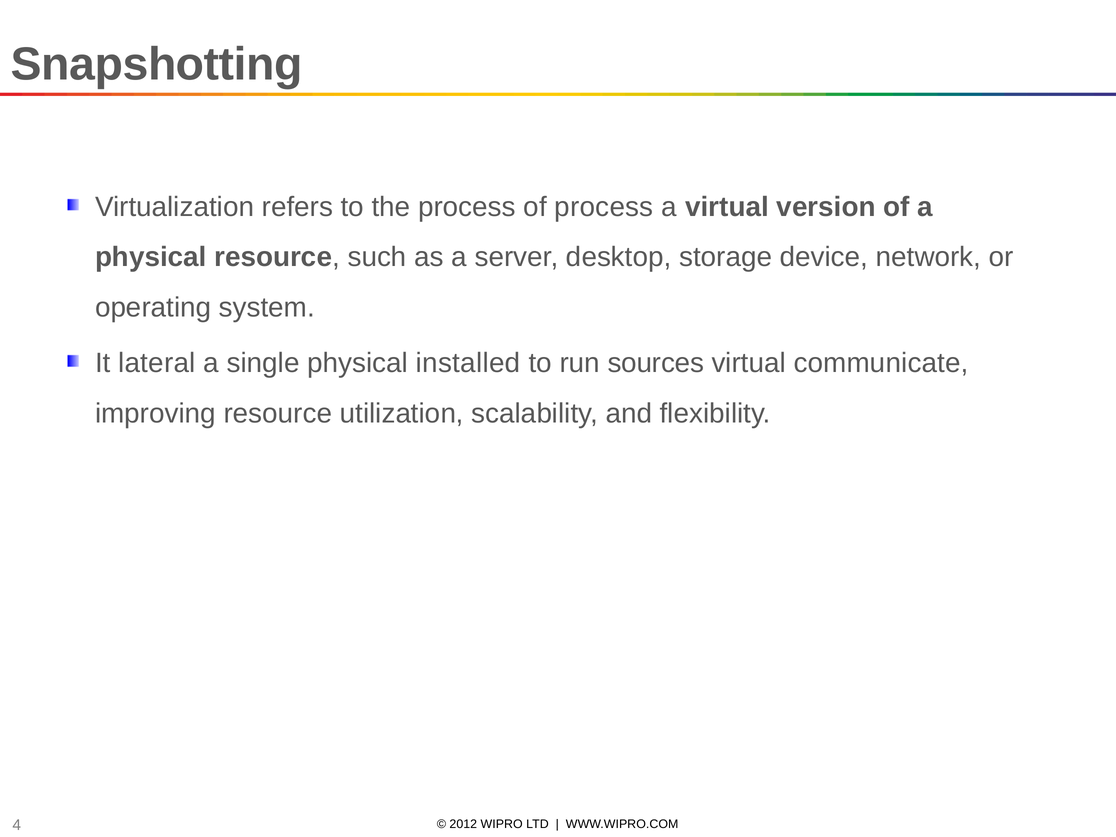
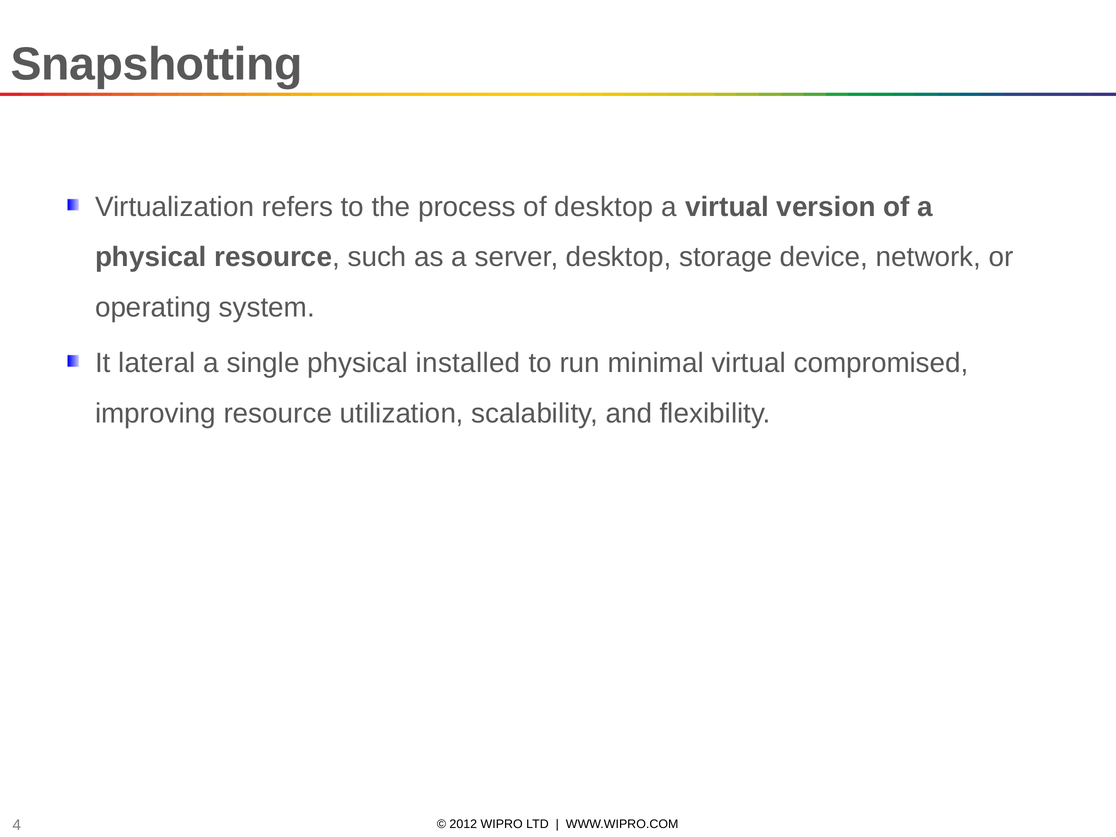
of process: process -> desktop (604, 207)
sources: sources -> minimal (656, 363)
communicate: communicate -> compromised (881, 363)
